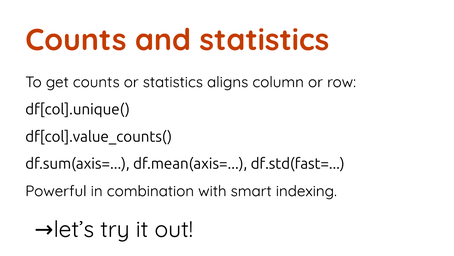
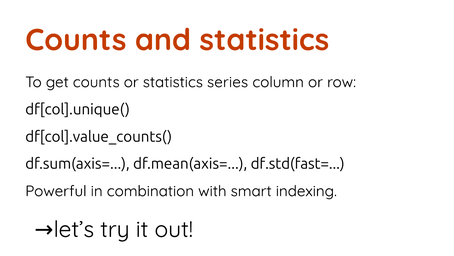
aligns: aligns -> series (228, 82)
